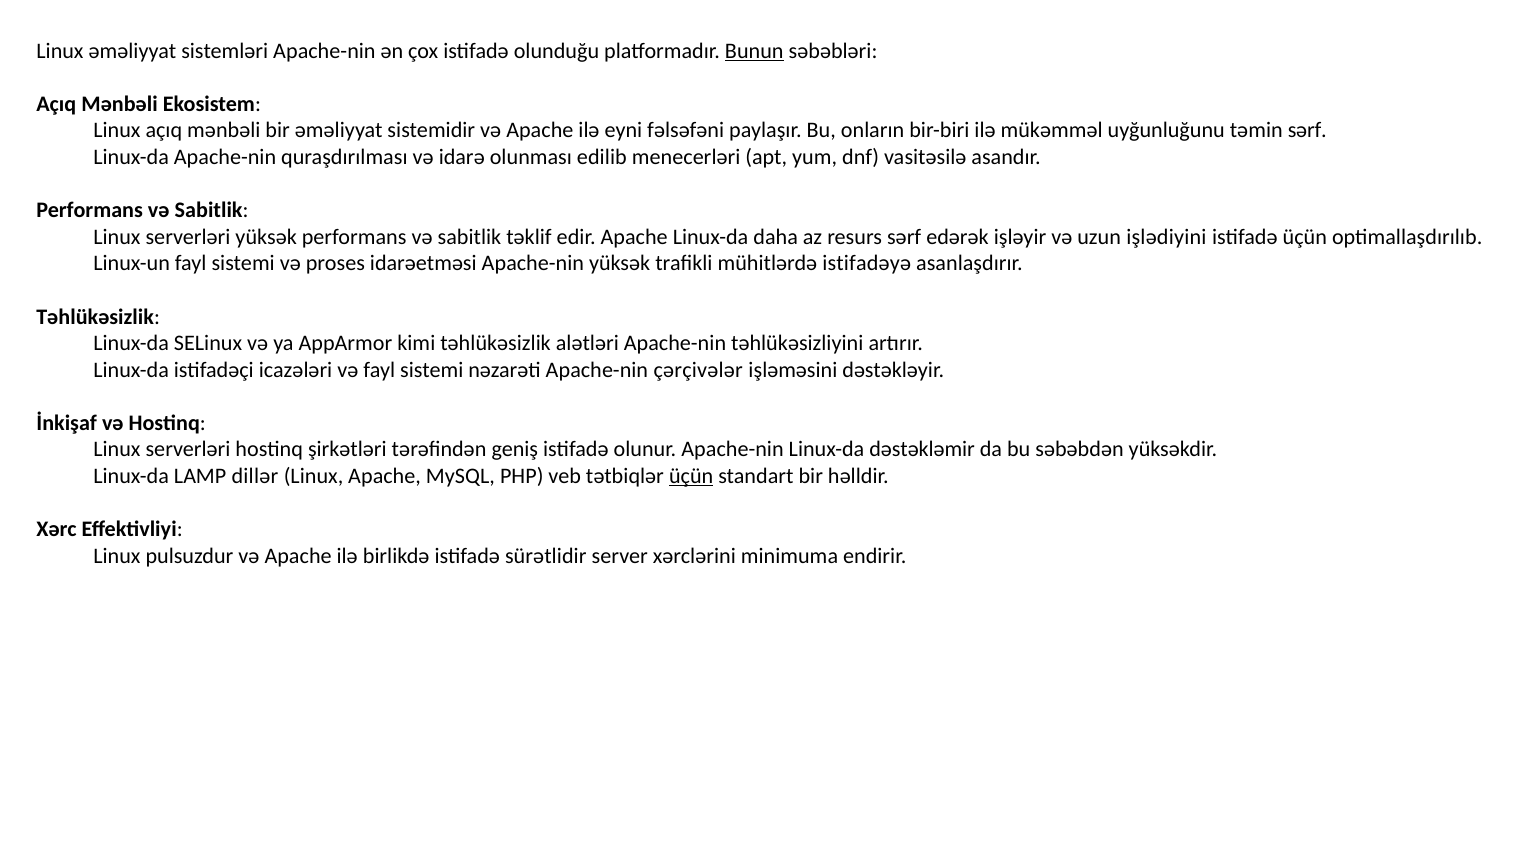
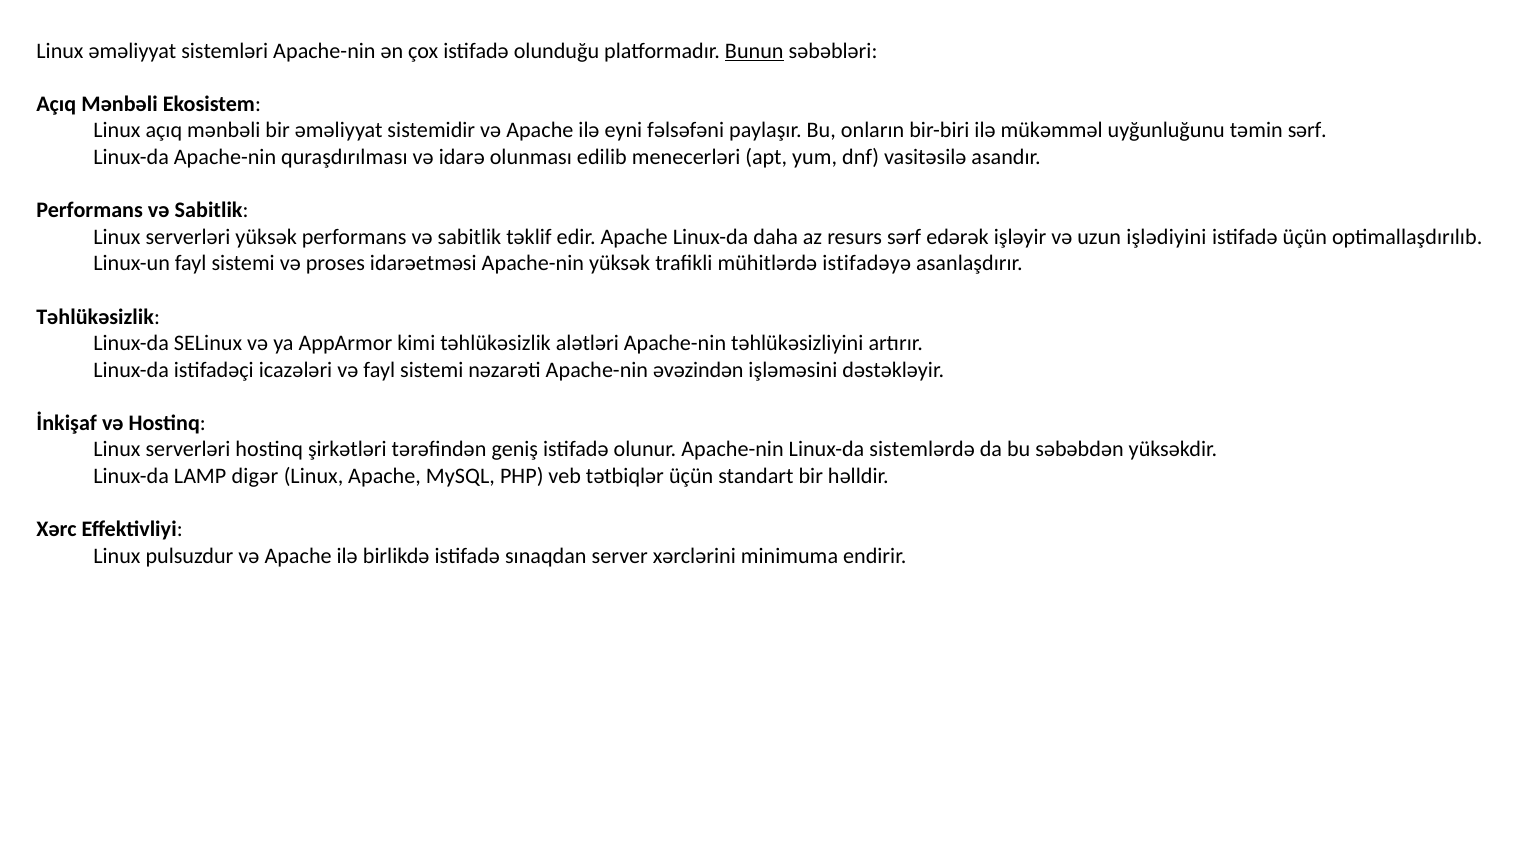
çərçivələr: çərçivələr -> əvəzindən (698, 370)
dəstəkləmir: dəstəkləmir -> sistemlərdə (922, 449)
dillər: dillər -> digər (255, 476)
üçün underline: present -> none (691, 476)
sürətlidir: sürətlidir -> sınaqdan (546, 556)
